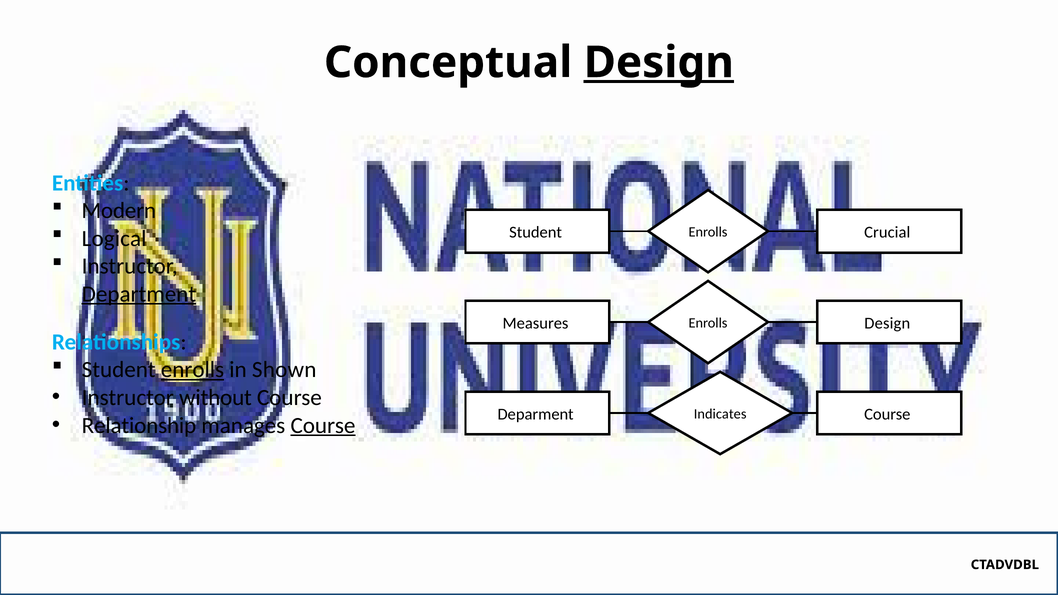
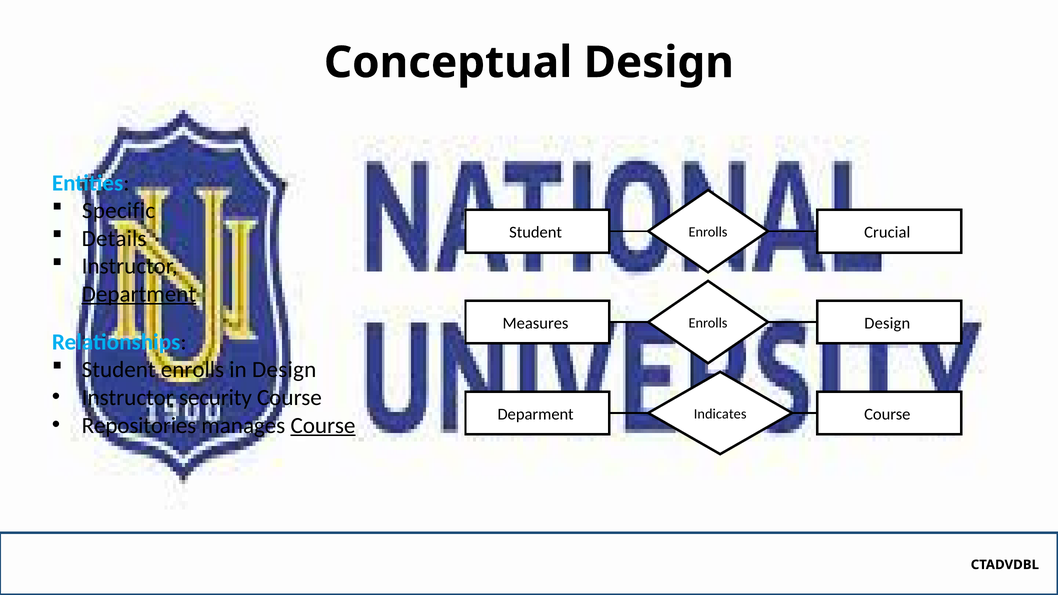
Design underline: present -> none (659, 63)
Modern: Modern -> Specific (119, 211)
Logical: Logical -> Details (114, 238)
enrolls underline: present -> none (192, 370)
in Shown: Shown -> Design (284, 370)
without: without -> security (215, 398)
Relationship: Relationship -> Repositories (139, 425)
